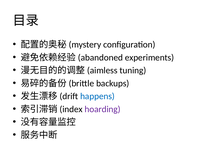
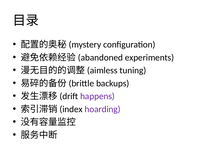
happens colour: blue -> purple (97, 96)
